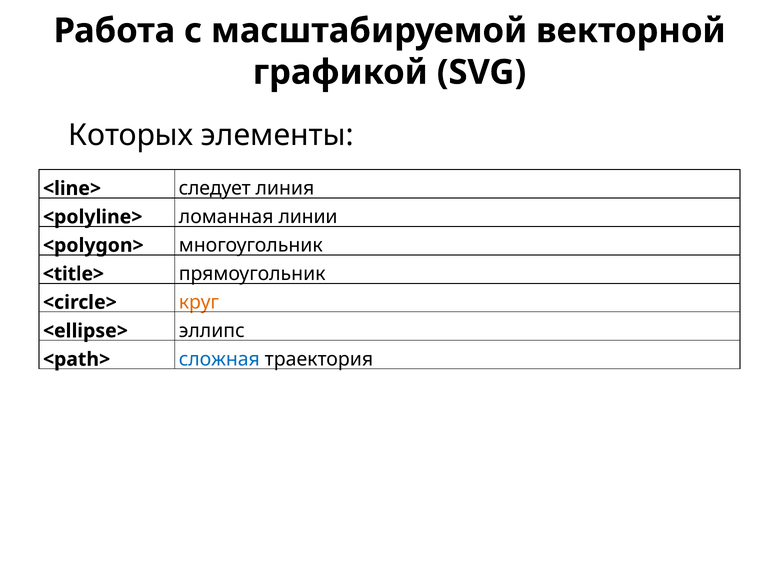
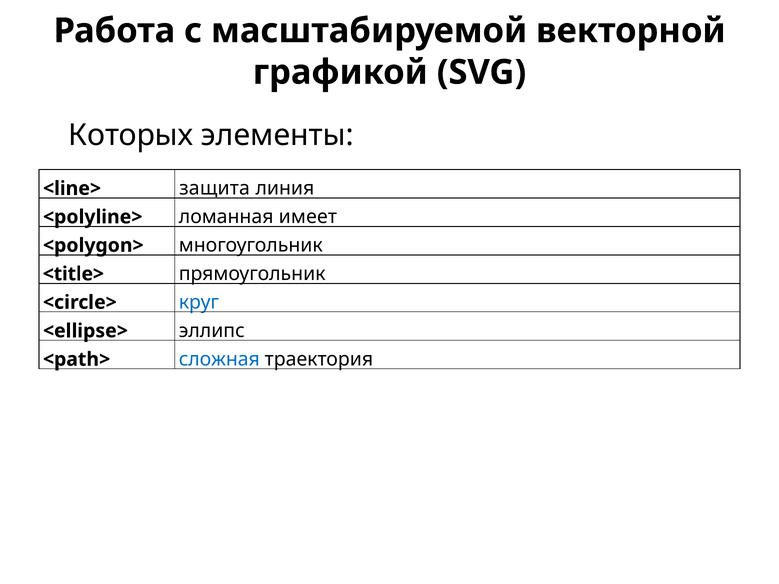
следует: следует -> защита (215, 189)
линии: линии -> имеет (308, 217)
круг colour: orange -> blue (199, 303)
